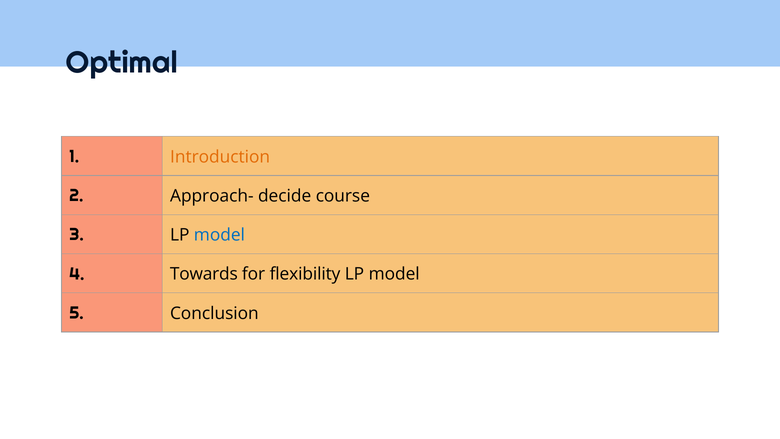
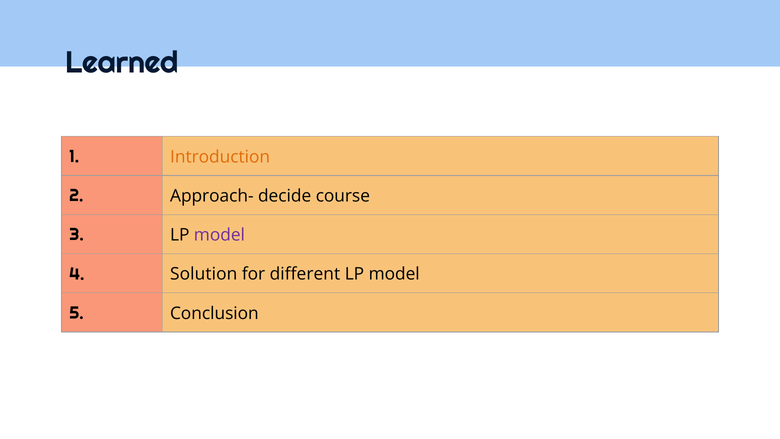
Optimal: Optimal -> Learned (122, 63)
model colour: blue -> purple (219, 235)
Towards: Towards -> Solution (204, 274)
flexibility: flexibility -> different (305, 274)
